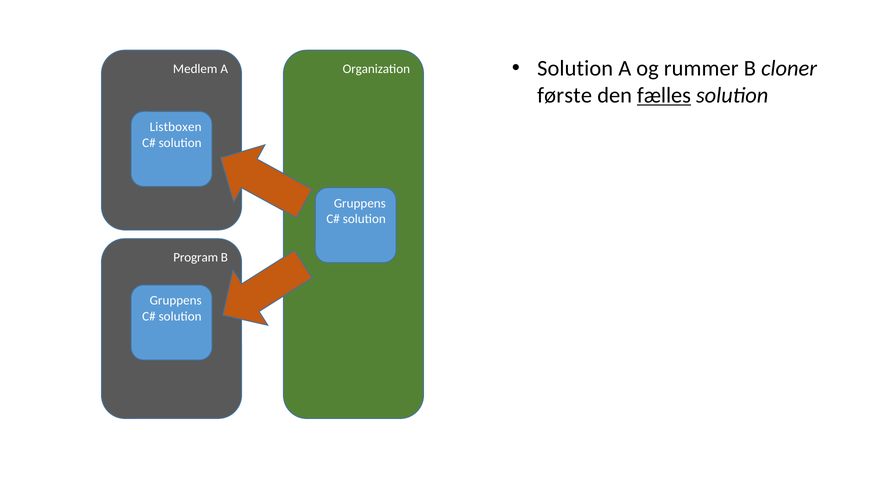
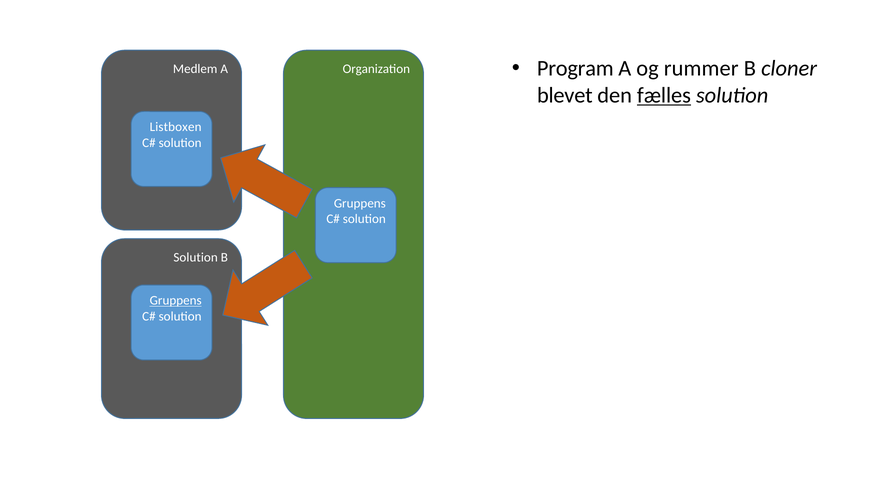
Solution: Solution -> Program (575, 68)
første: første -> blevet (565, 95)
Program: Program -> Solution (196, 258)
Gruppens underline: none -> present (176, 301)
